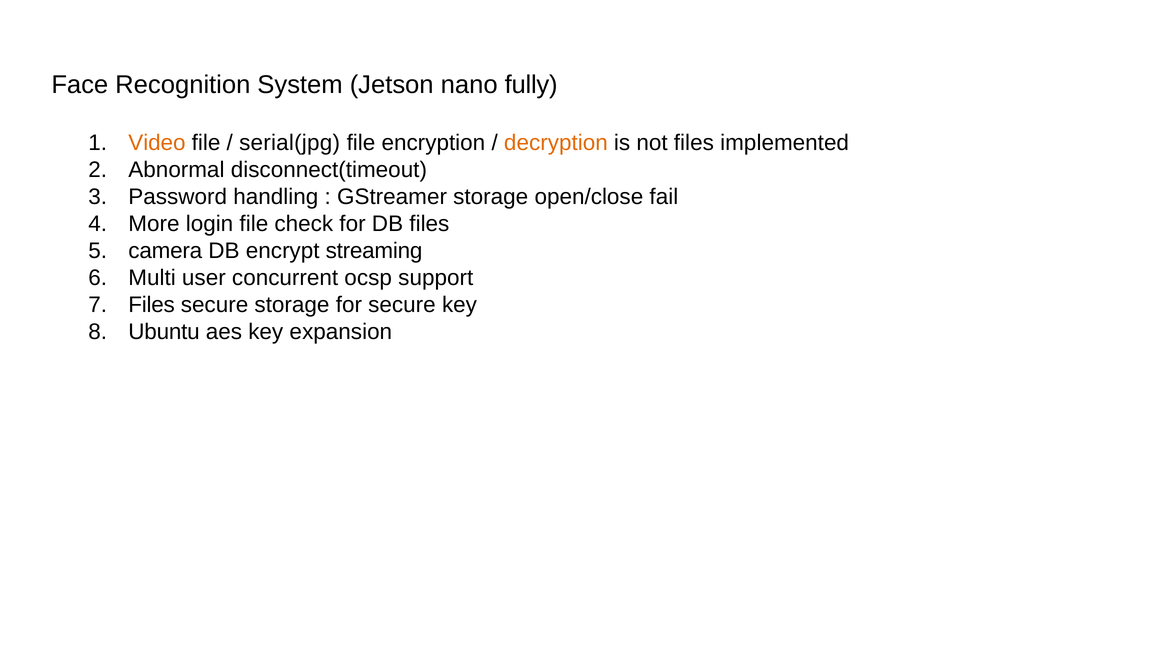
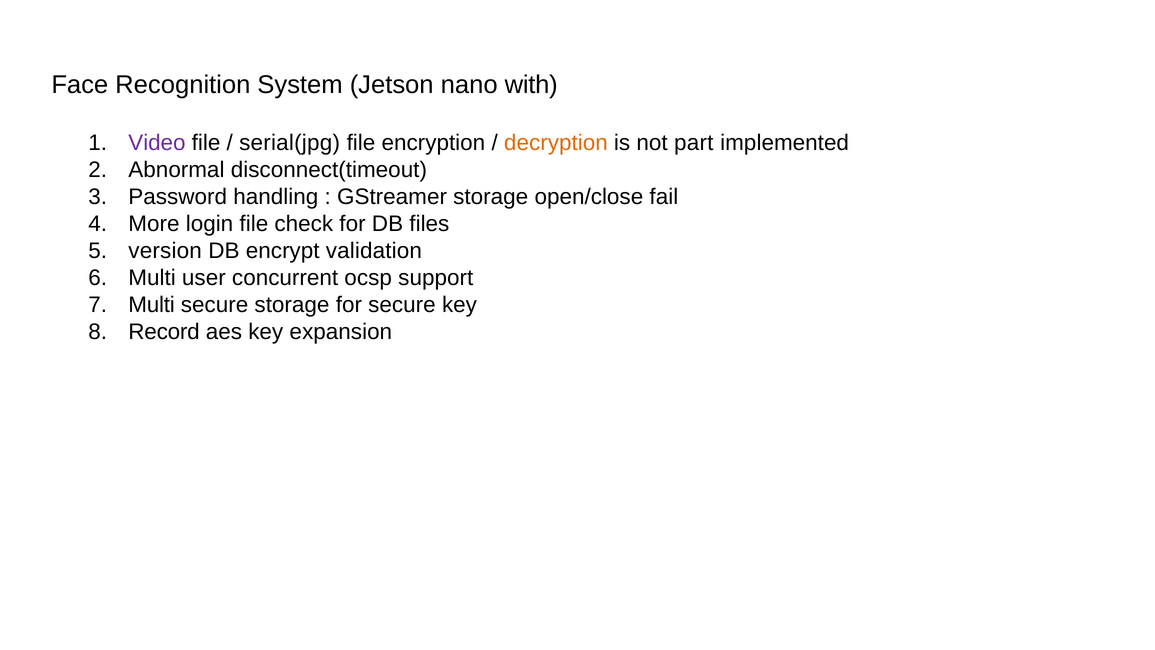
fully: fully -> with (531, 85)
Video colour: orange -> purple (157, 143)
not files: files -> part (694, 143)
camera: camera -> version (165, 251)
streaming: streaming -> validation (374, 251)
Files: Files -> Multi (152, 305)
Ubuntu: Ubuntu -> Record (164, 332)
